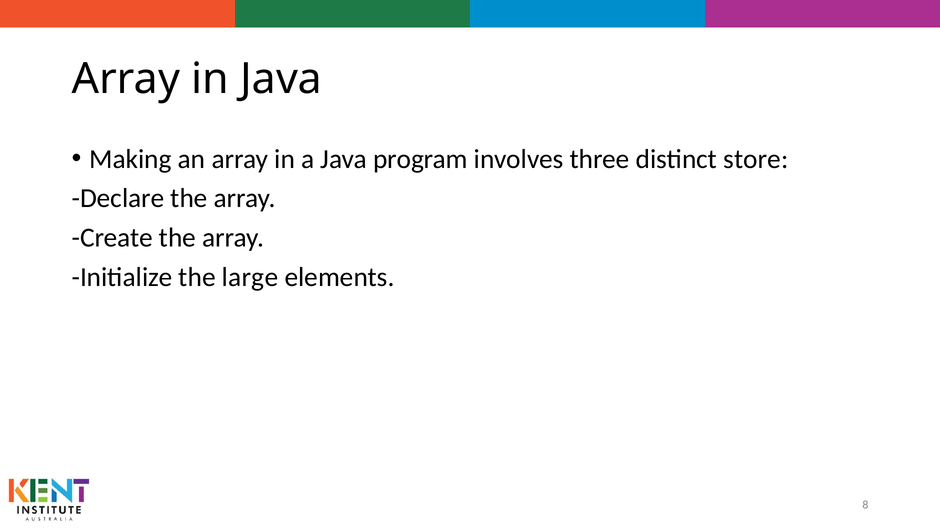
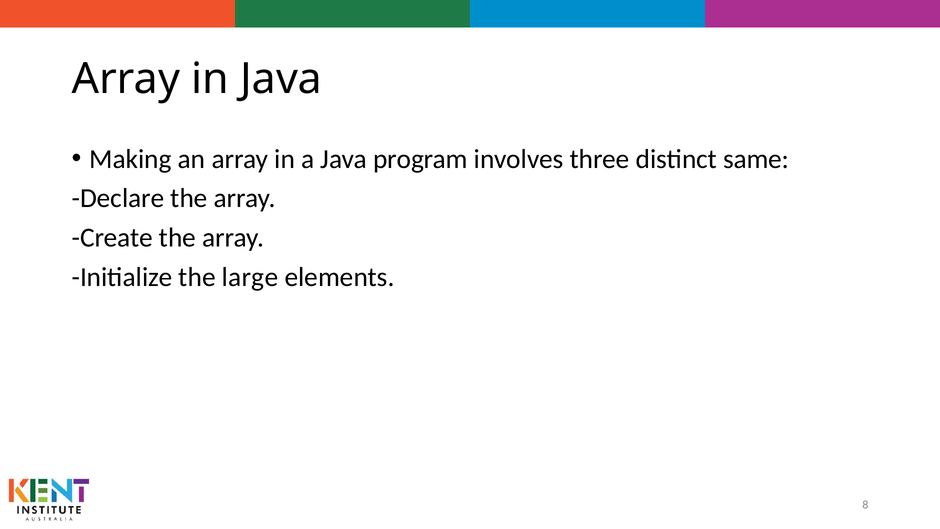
store: store -> same (756, 159)
